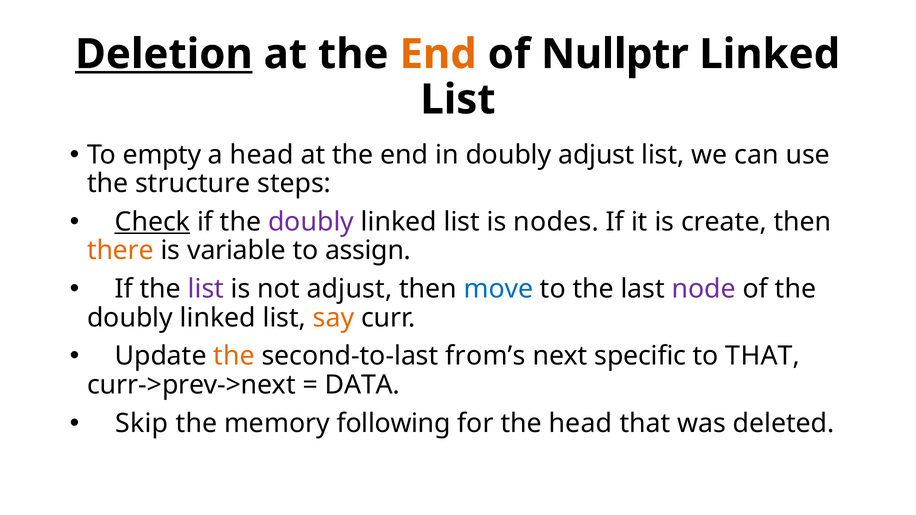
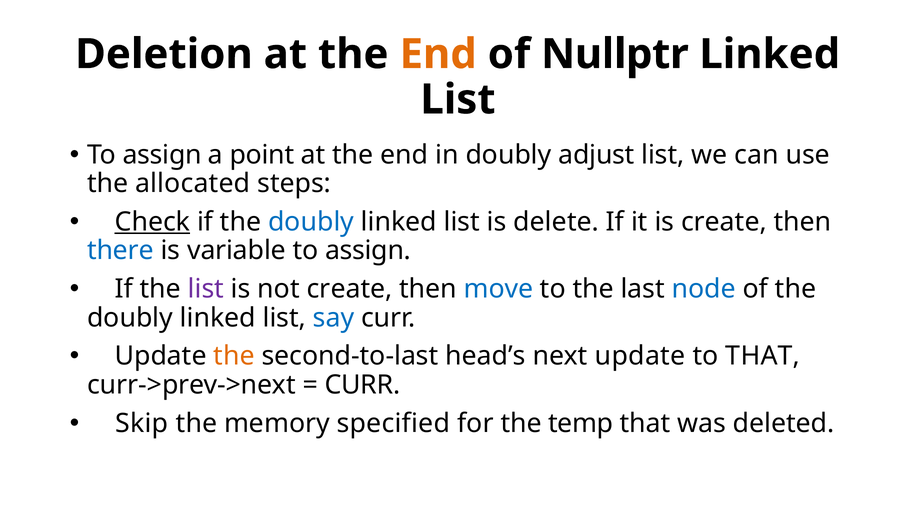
Deletion underline: present -> none (164, 54)
empty: empty -> assign (162, 155)
a head: head -> point (262, 155)
structure: structure -> allocated (193, 184)
doubly colour: purple -> blue (311, 222)
nodes: nodes -> delete (556, 222)
there colour: orange -> blue (120, 251)
not adjust: adjust -> create (350, 289)
node colour: purple -> blue (704, 289)
say colour: orange -> blue (333, 318)
from’s: from’s -> head’s (486, 356)
next specific: specific -> update (640, 356)
DATA: DATA -> CURR (362, 385)
following: following -> specified (393, 423)
the head: head -> temp (581, 423)
